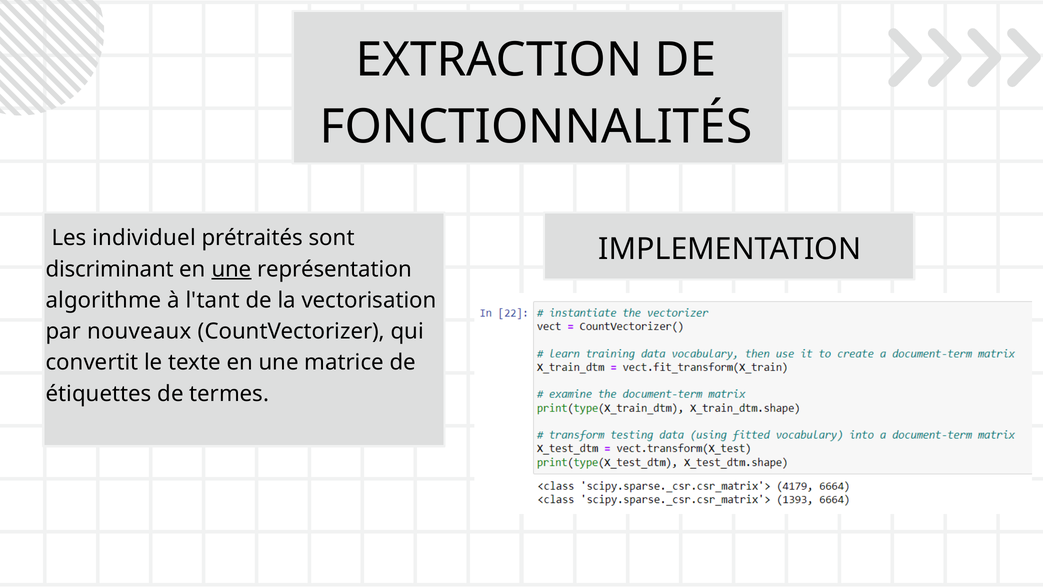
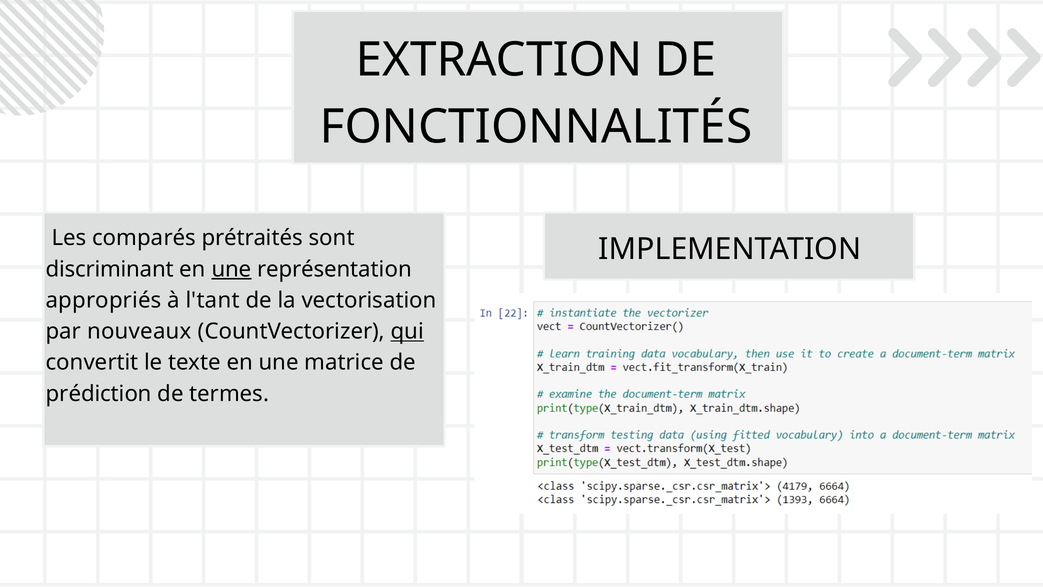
individuel: individuel -> comparés (144, 238)
algorithme: algorithme -> appropriés (104, 300)
qui underline: none -> present (407, 331)
étiquettes: étiquettes -> prédiction (99, 394)
